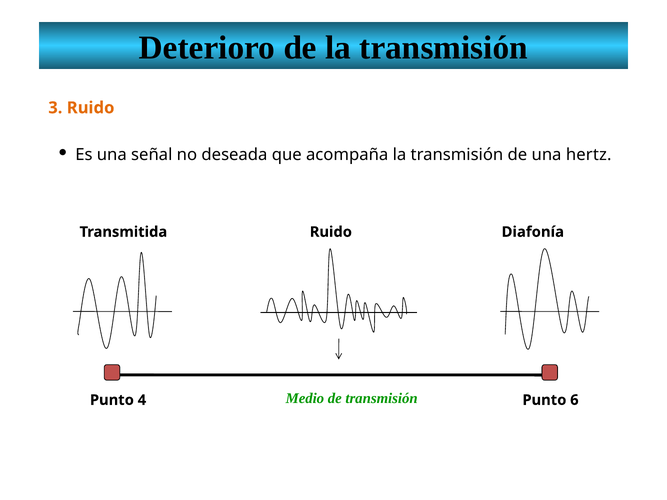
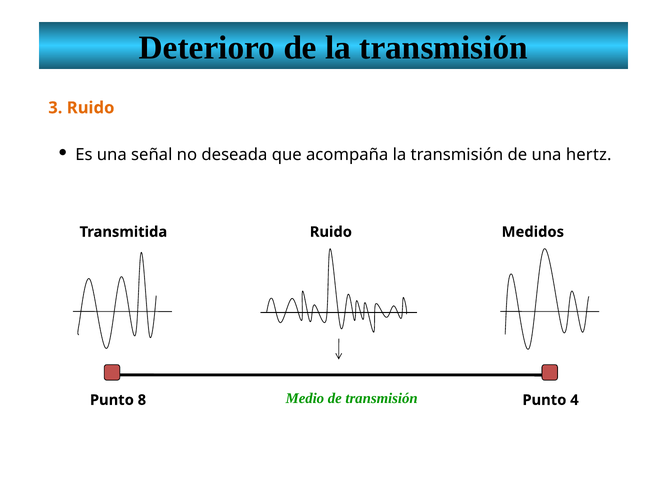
Diafonía: Diafonía -> Medidos (533, 232)
4: 4 -> 8 (142, 400)
6: 6 -> 4 (574, 400)
